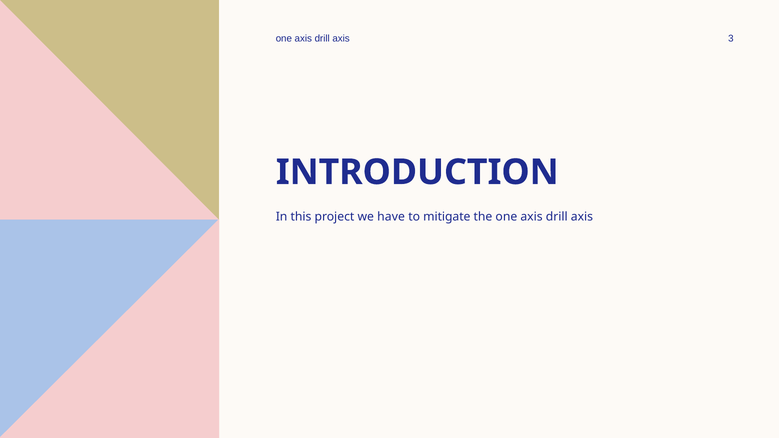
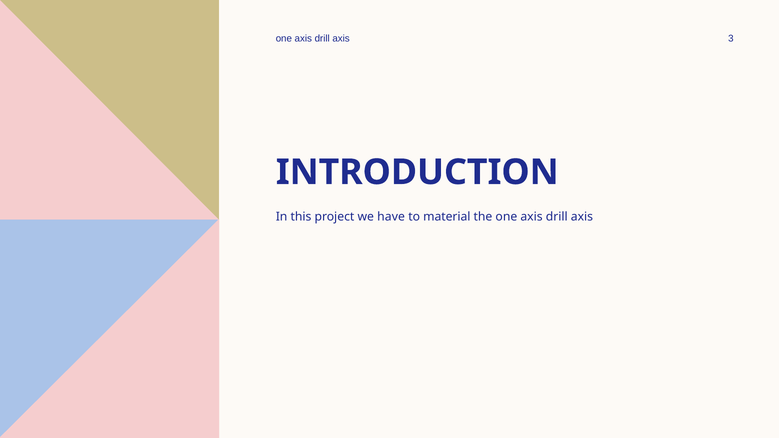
mitigate: mitigate -> material (447, 217)
